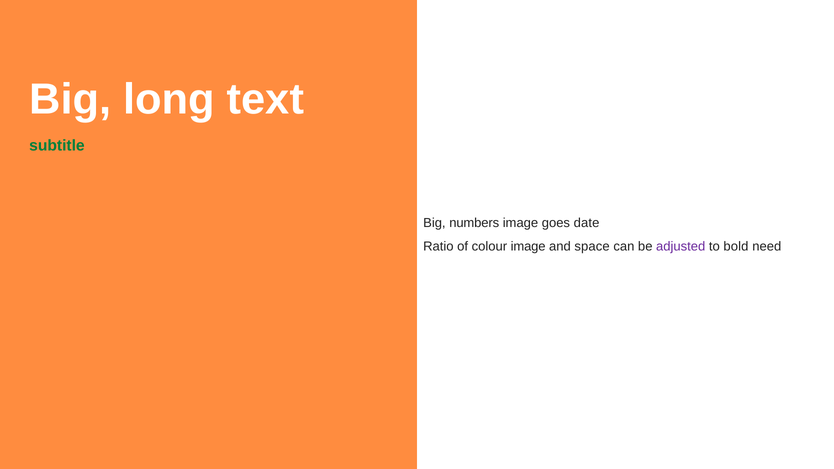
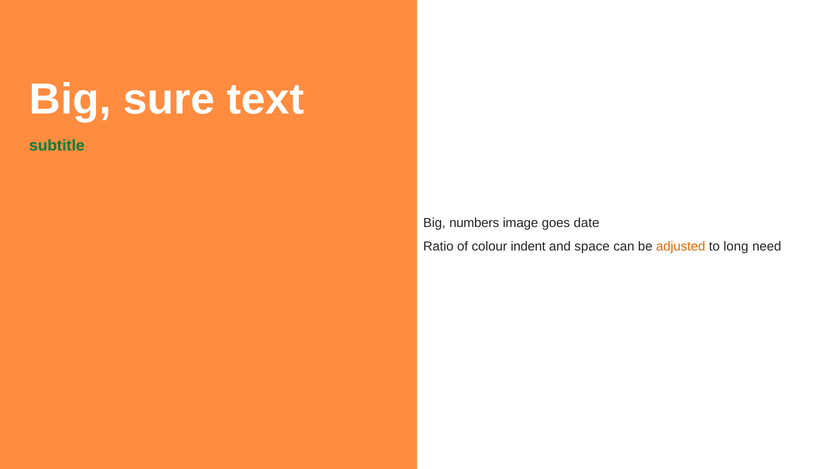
long: long -> sure (169, 99)
colour image: image -> indent (528, 247)
adjusted colour: purple -> orange (681, 247)
bold: bold -> long (736, 247)
